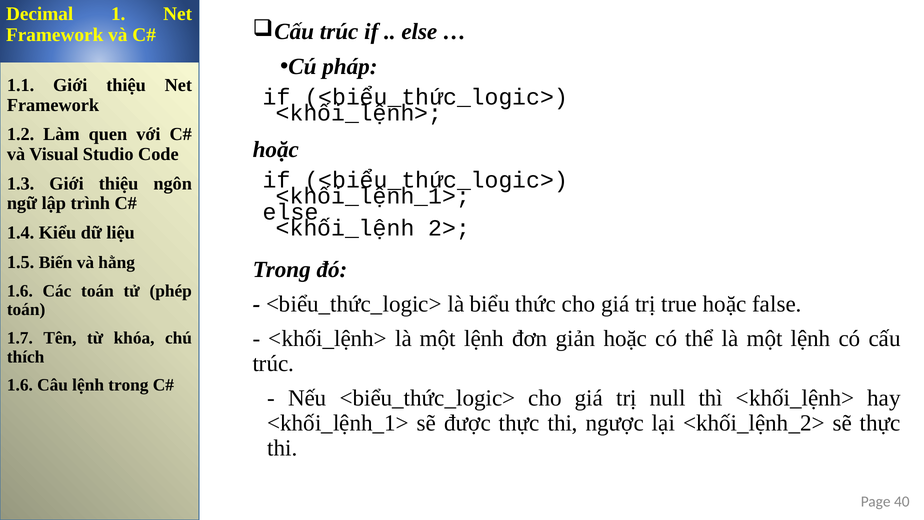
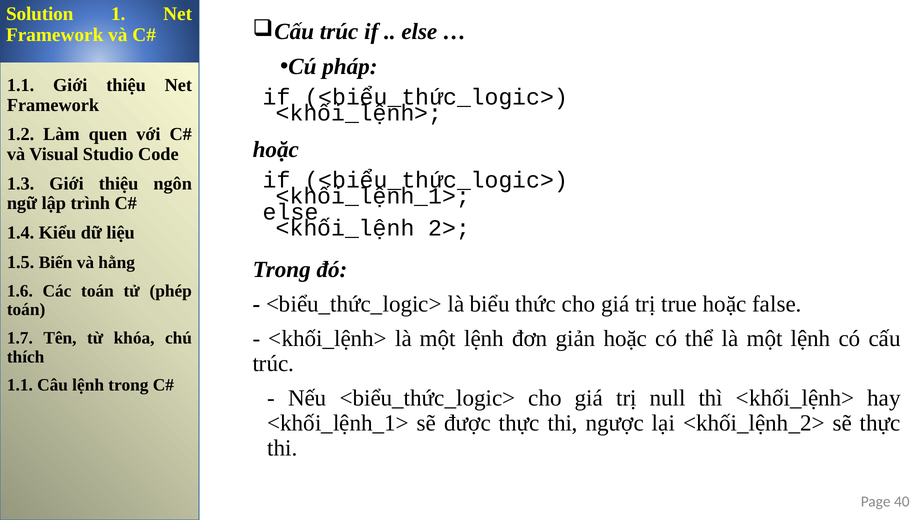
Decimal: Decimal -> Solution (40, 14)
1.6: 1.6 -> 1.1 (20, 385)
